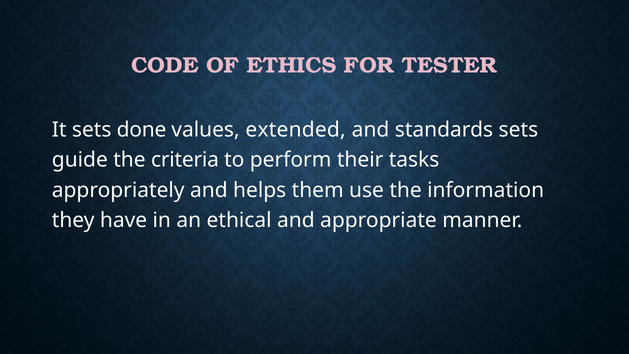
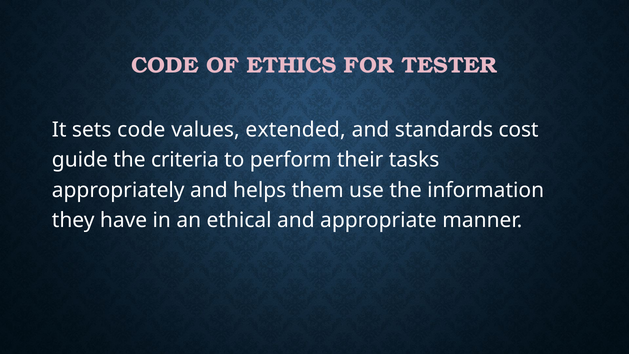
sets done: done -> code (141, 130)
standards sets: sets -> cost (518, 130)
